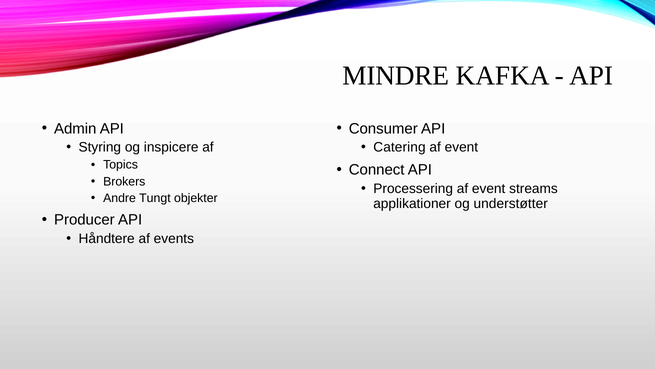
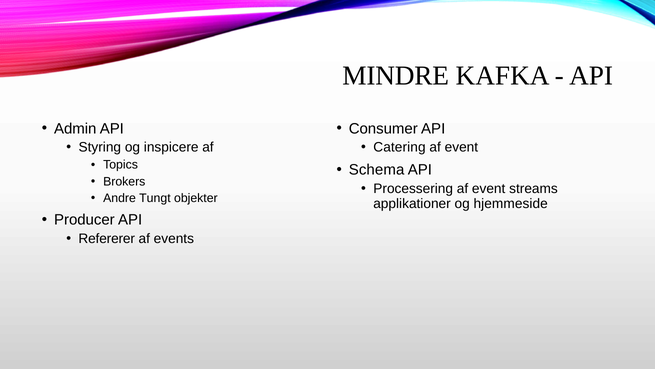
Connect: Connect -> Schema (377, 170)
understøtter: understøtter -> hjemmeside (511, 203)
Håndtere: Håndtere -> Refererer (107, 238)
